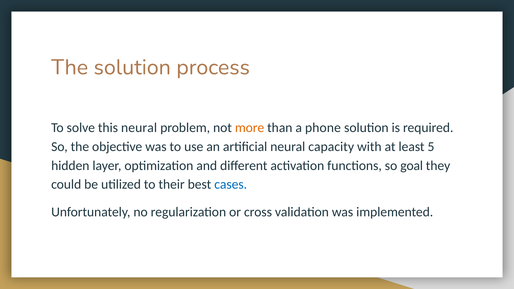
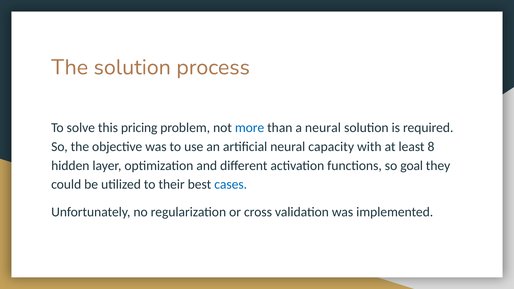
this neural: neural -> pricing (139, 128)
more colour: orange -> blue (250, 128)
a phone: phone -> neural (323, 128)
5: 5 -> 8 (431, 147)
